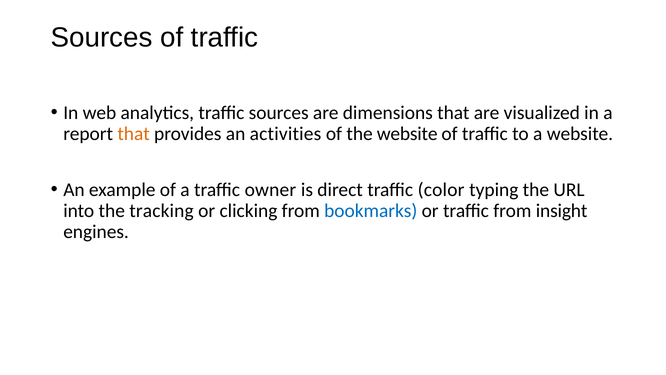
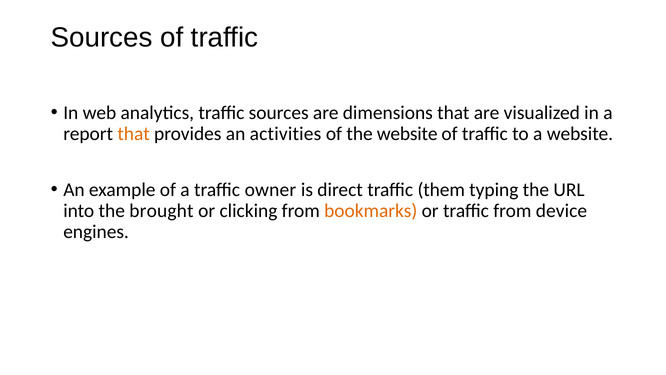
color: color -> them (441, 189)
tracking: tracking -> brought (161, 210)
bookmarks colour: blue -> orange (371, 210)
insight: insight -> device (561, 210)
